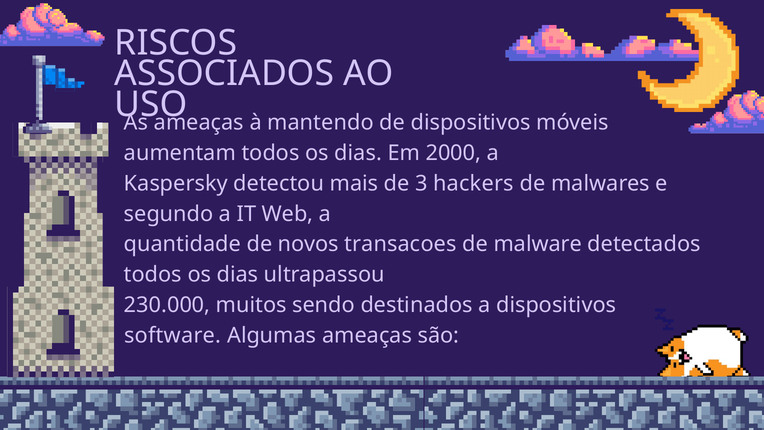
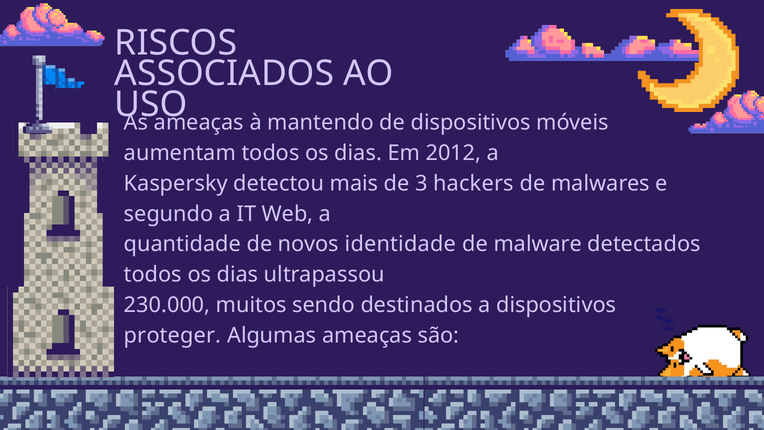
2000: 2000 -> 2012 (453, 153)
transacoes: transacoes -> identidade (400, 244)
software: software -> proteger (173, 336)
